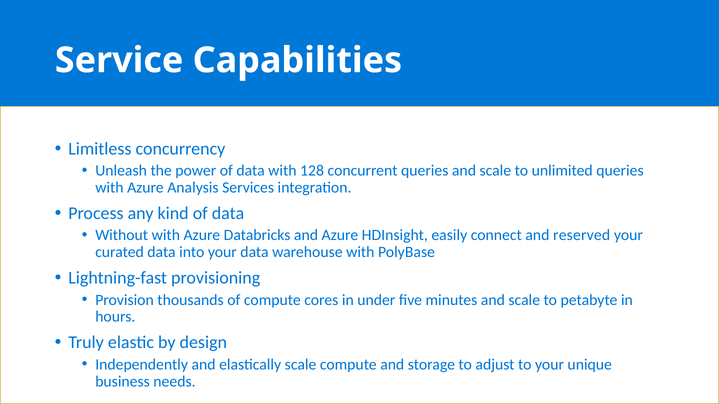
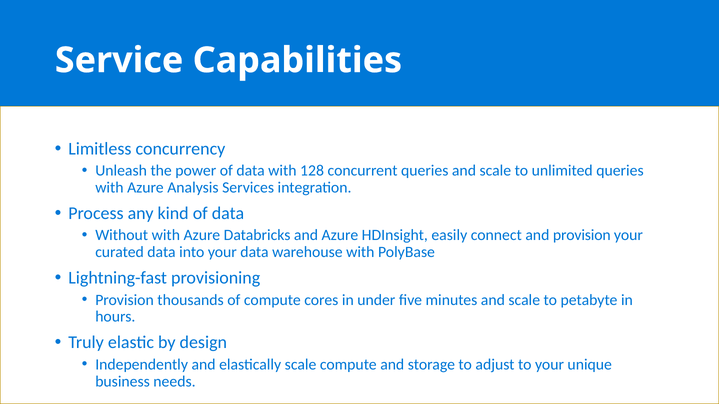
and reserved: reserved -> provision (582, 236)
